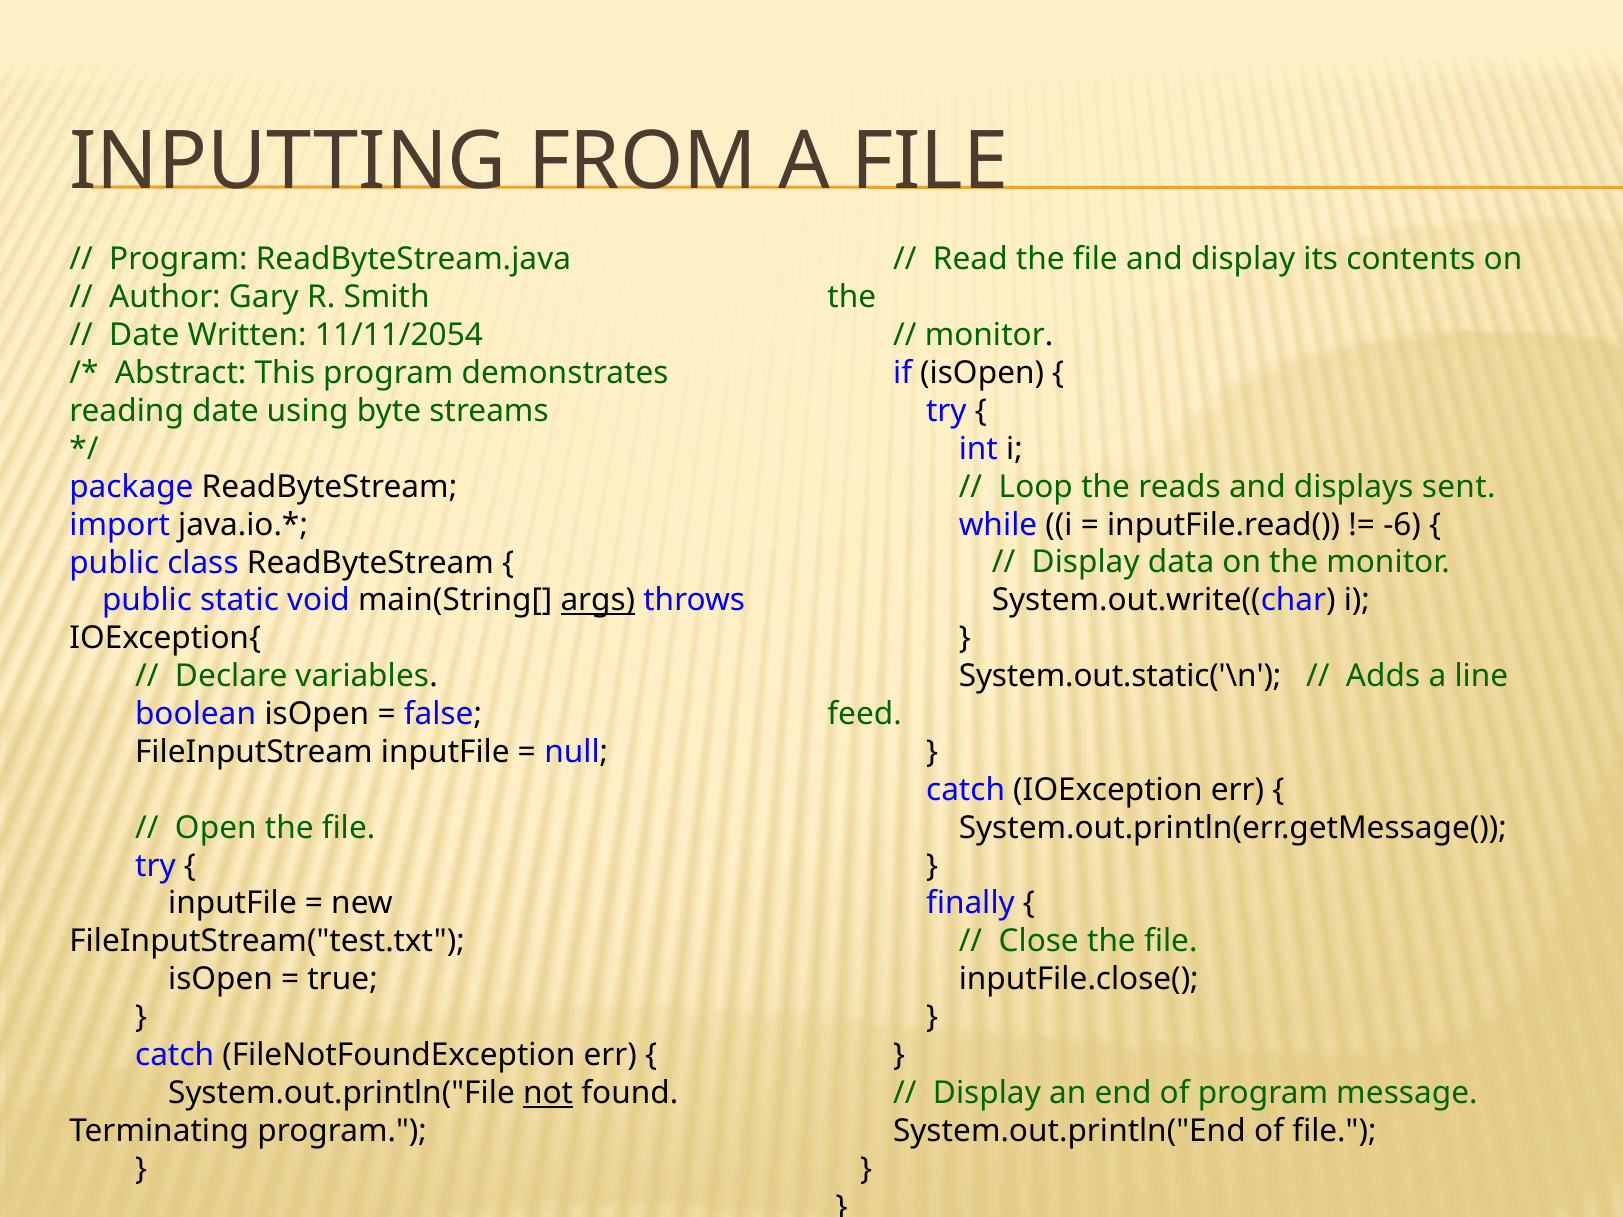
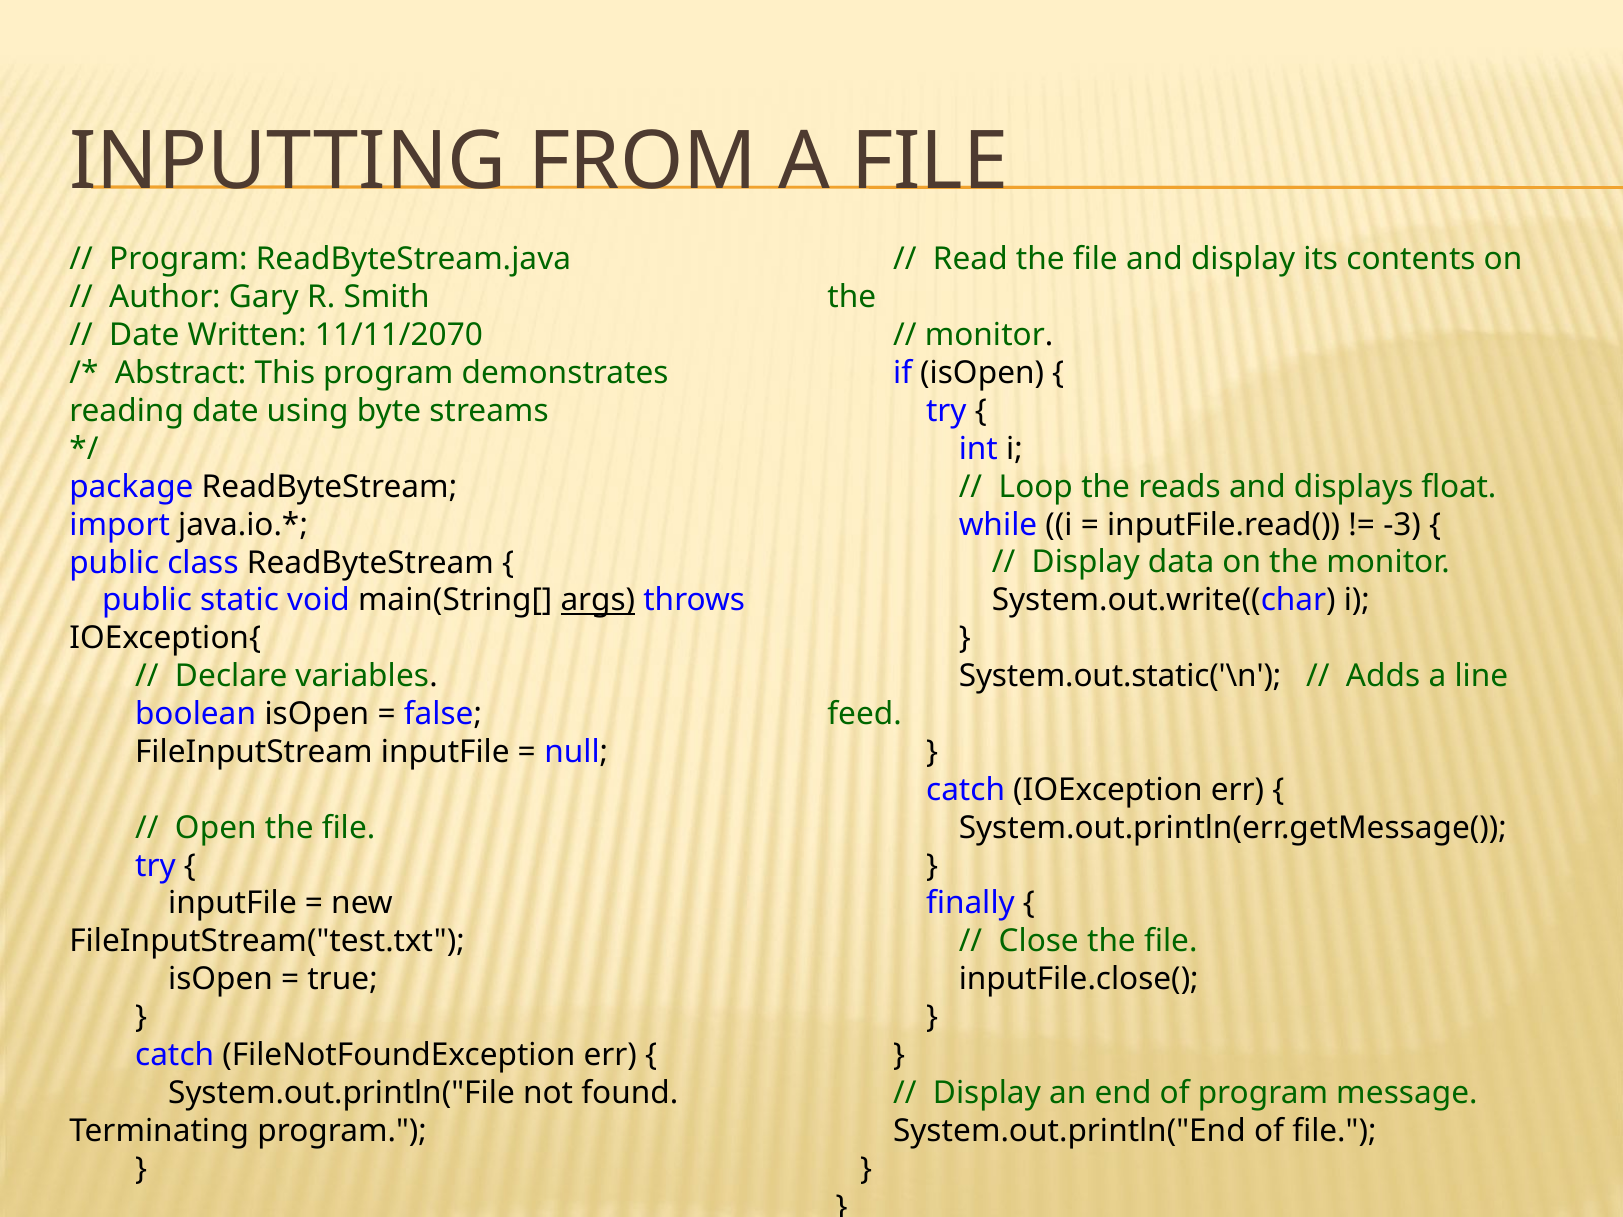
11/11/2054: 11/11/2054 -> 11/11/2070 (399, 335)
sent: sent -> float (1459, 487)
-6: -6 -> -3 (1402, 525)
not underline: present -> none (548, 1093)
